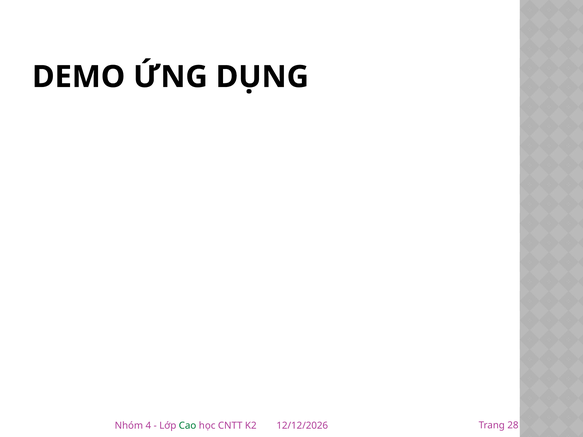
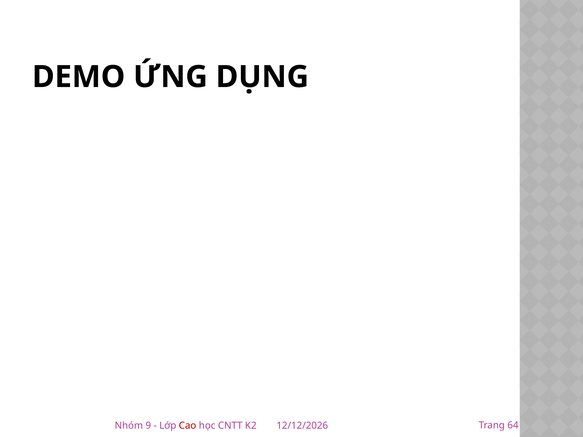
4: 4 -> 9 (148, 426)
Cao colour: green -> red (188, 426)
28: 28 -> 64 (513, 426)
